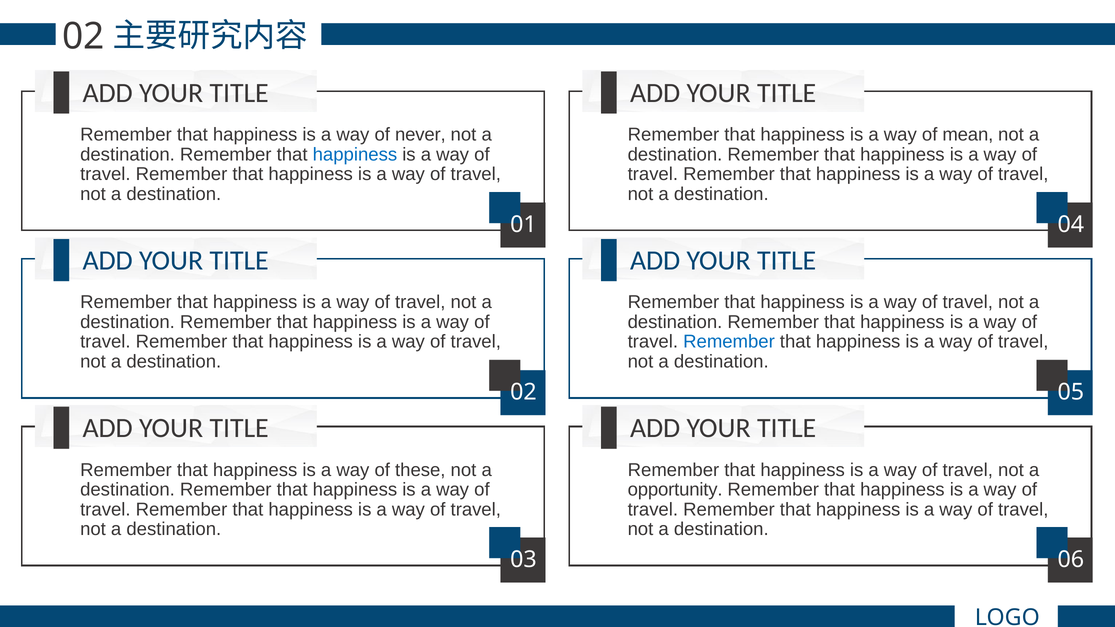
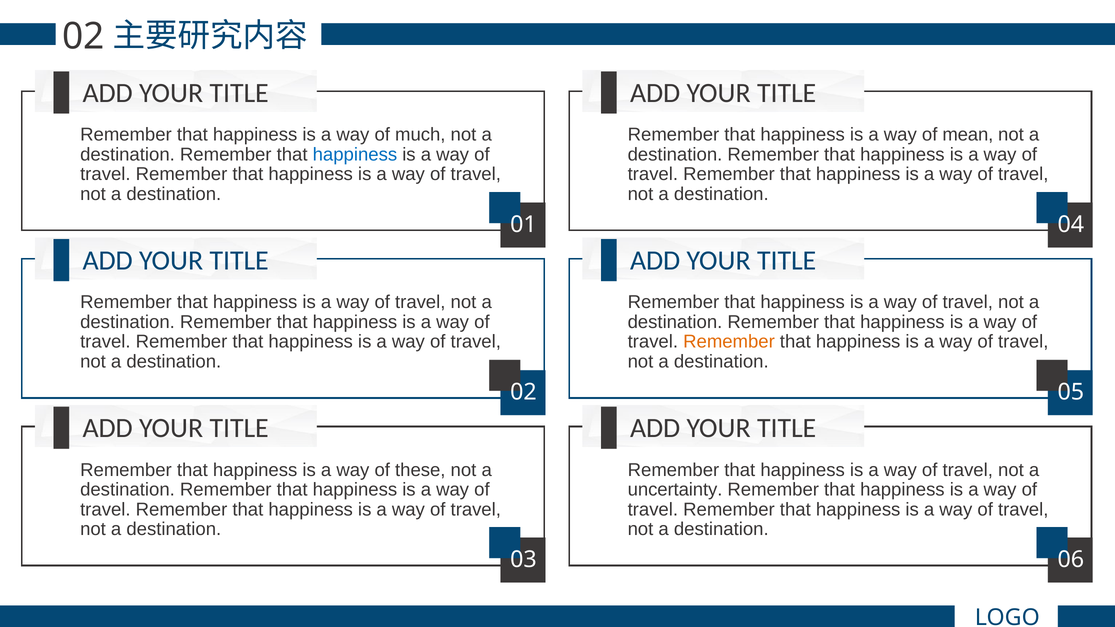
never: never -> much (420, 135)
Remember colour: blue -> orange (729, 342)
opportunity: opportunity -> uncertainty (675, 490)
